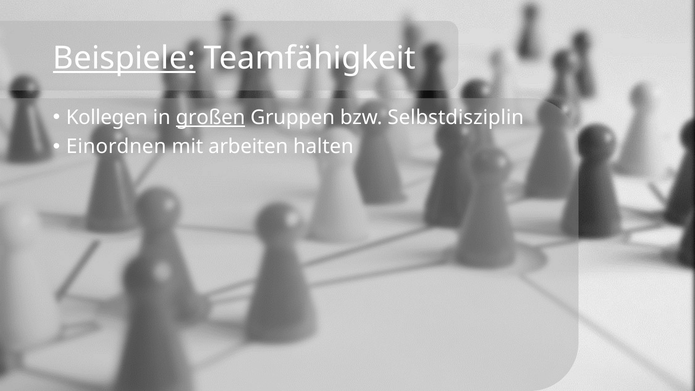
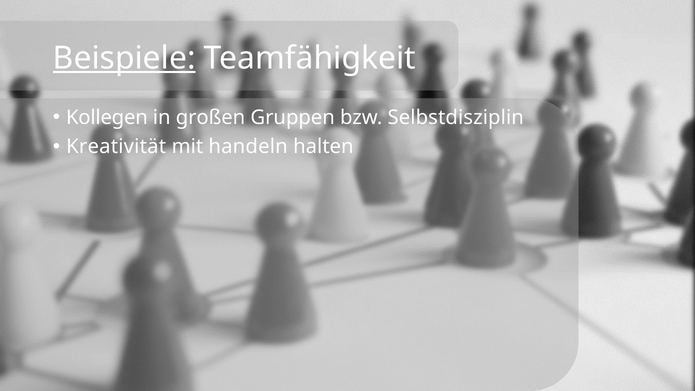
großen underline: present -> none (211, 118)
Einordnen: Einordnen -> Kreativität (116, 147)
arbeiten: arbeiten -> handeln (248, 147)
